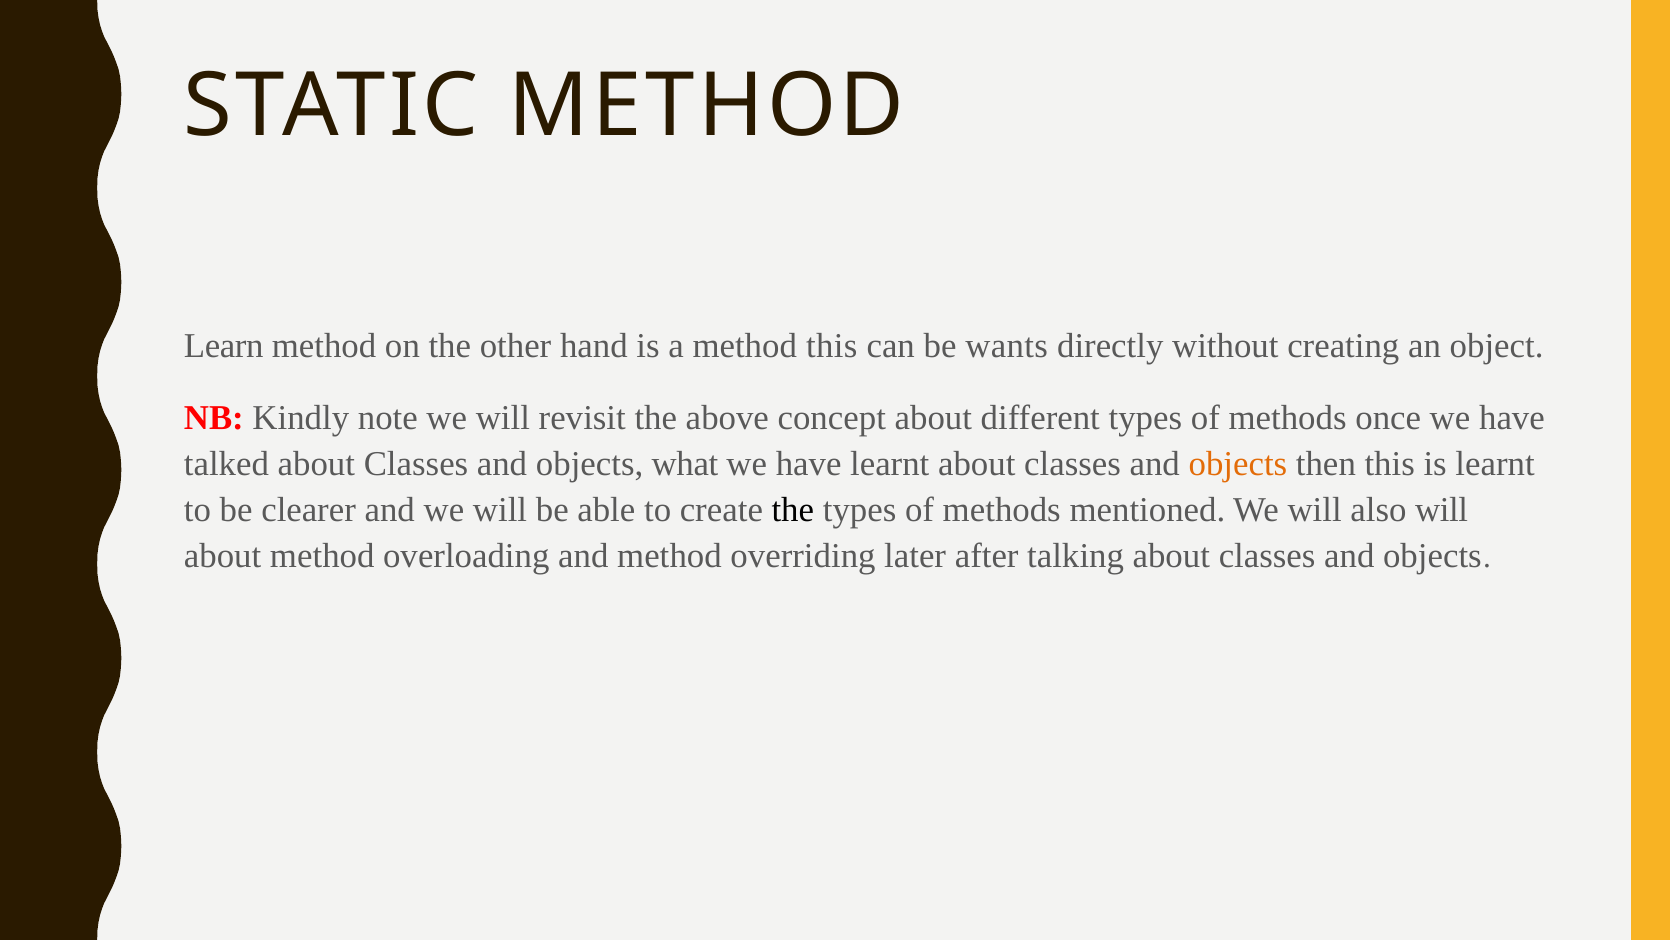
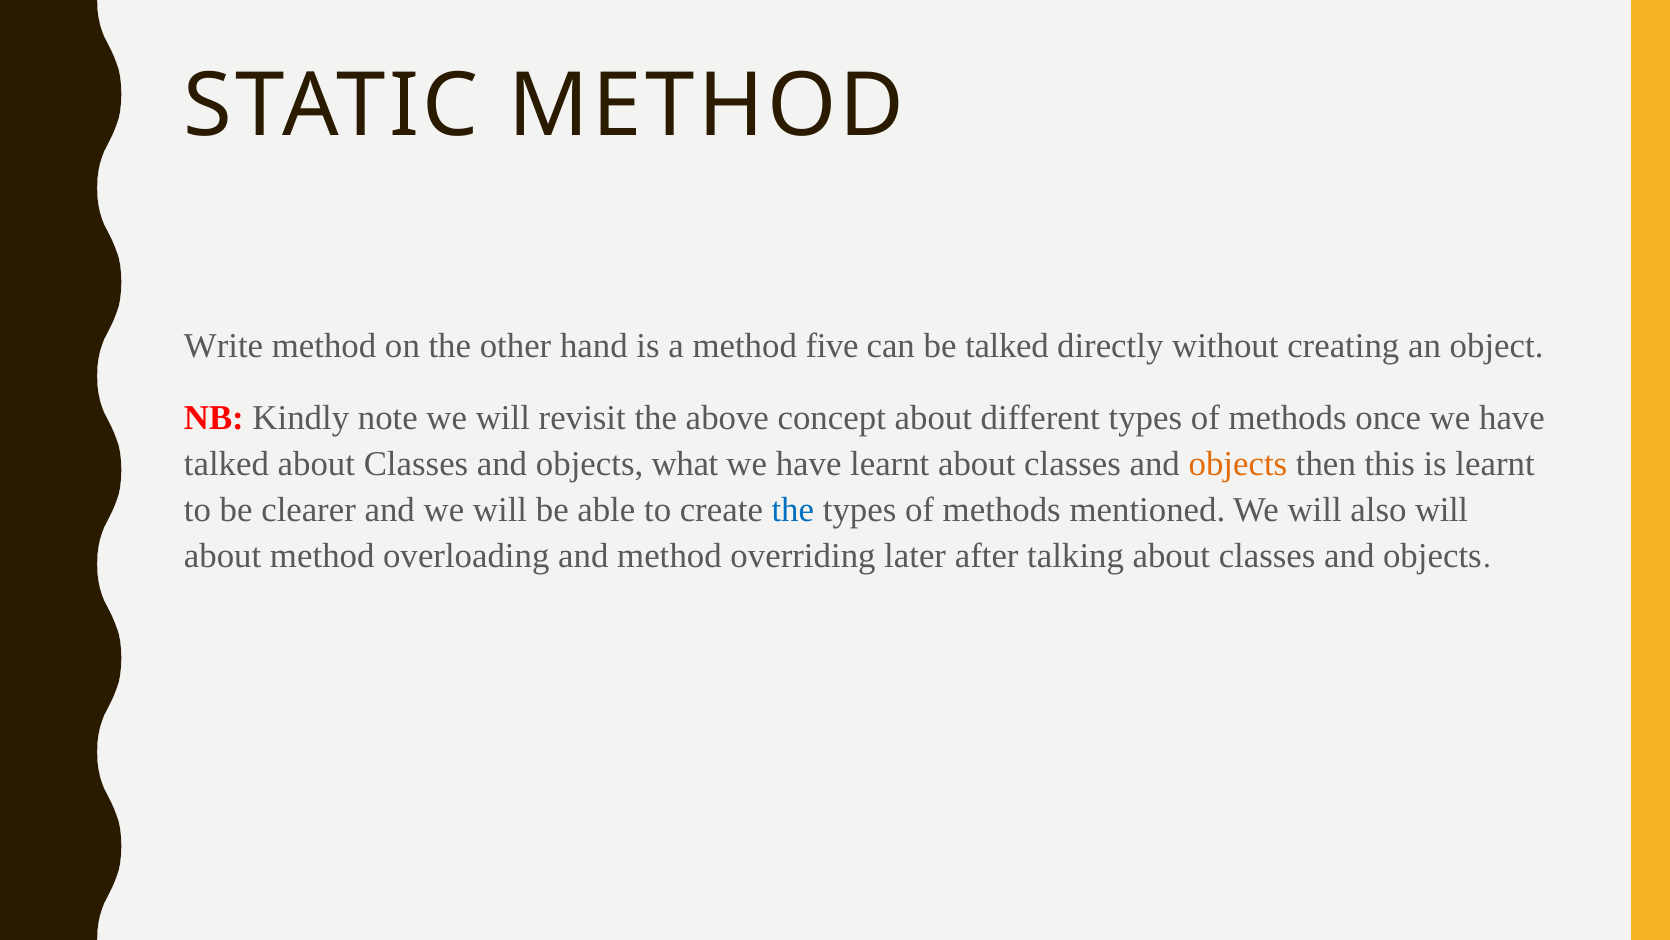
Learn: Learn -> Write (224, 346)
method this: this -> five (832, 346)
be wants: wants -> talked (1007, 346)
the colour: black -> blue (793, 509)
